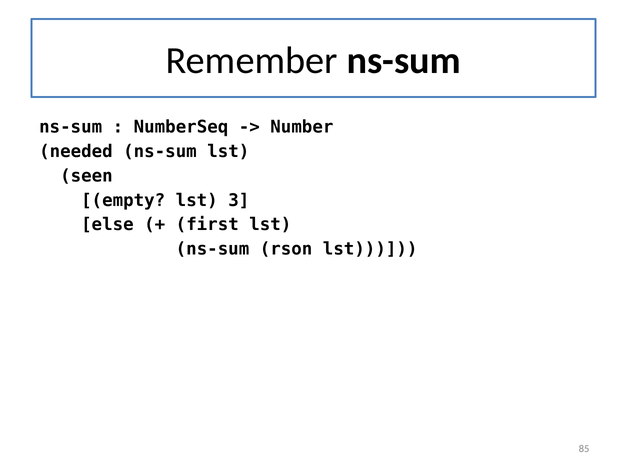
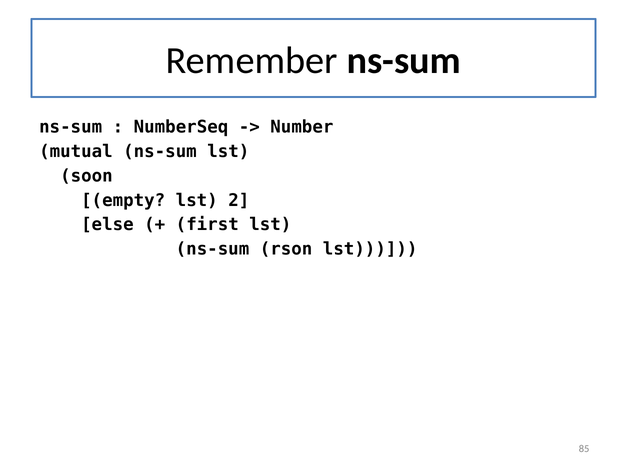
needed: needed -> mutual (76, 152)
seen: seen -> soon (86, 176)
3: 3 -> 2 (239, 200)
